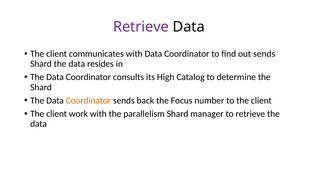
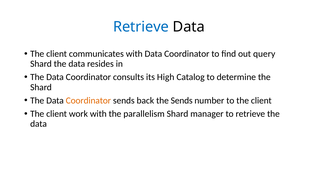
Retrieve colour: purple -> blue (141, 27)
out sends: sends -> query (264, 54)
the Focus: Focus -> Sends (182, 100)
